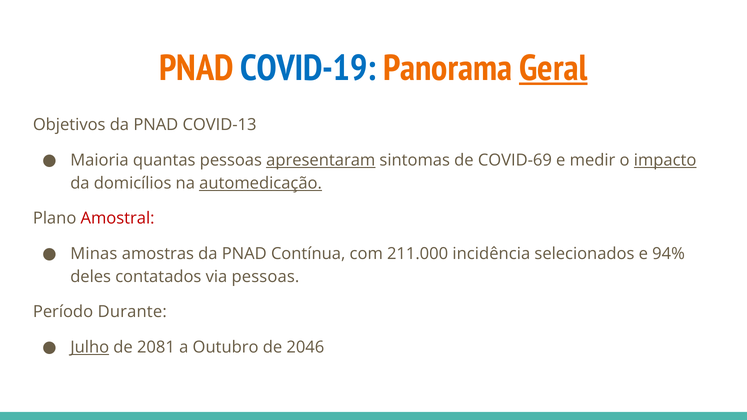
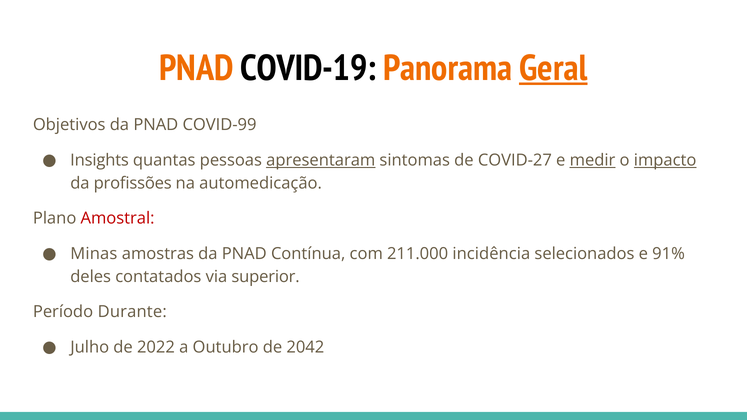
COVID-19 colour: blue -> black (308, 68)
COVID-13: COVID-13 -> COVID-99 (220, 125)
Maioria: Maioria -> Insights (100, 160)
COVID-69: COVID-69 -> COVID-27 (515, 160)
medir underline: none -> present (593, 160)
domicílios: domicílios -> profissões (133, 183)
automedicação underline: present -> none (261, 183)
94%: 94% -> 91% (669, 254)
via pessoas: pessoas -> superior (266, 277)
Julho underline: present -> none (90, 347)
2081: 2081 -> 2022 (156, 347)
2046: 2046 -> 2042 (305, 347)
